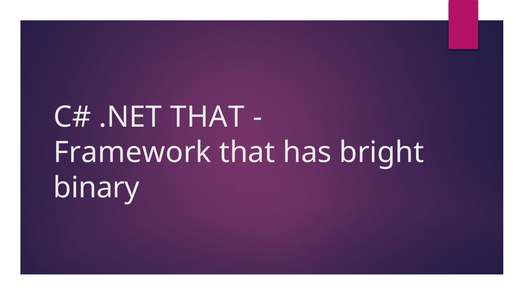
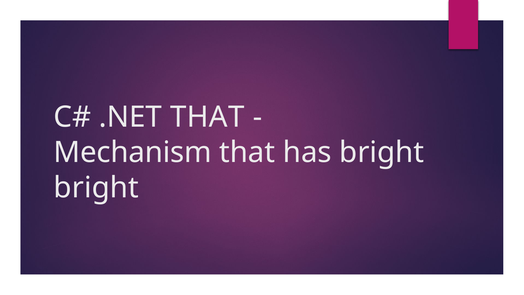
Framework: Framework -> Mechanism (133, 152)
binary: binary -> bright (96, 188)
